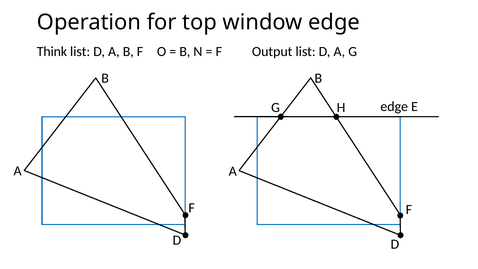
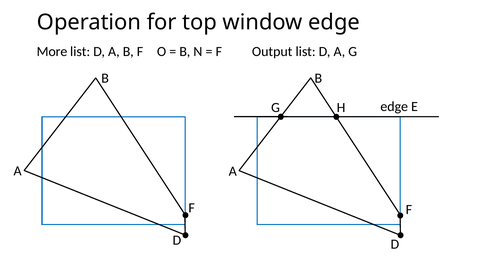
Think: Think -> More (52, 52)
